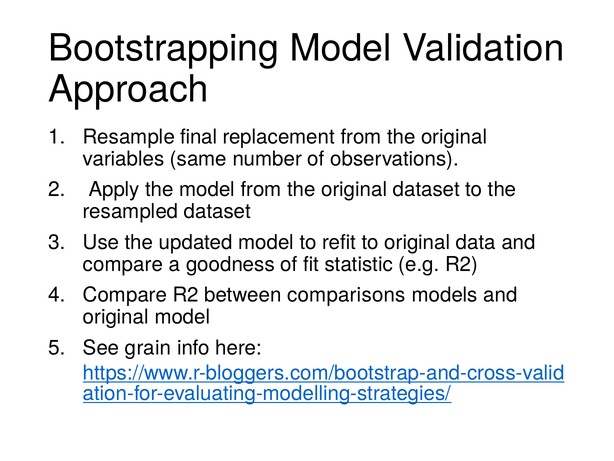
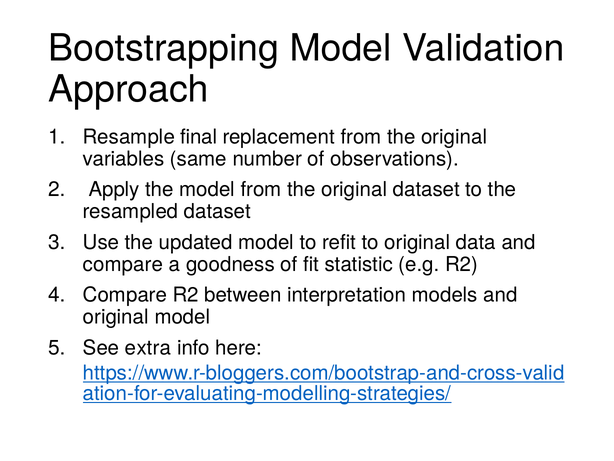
comparisons: comparisons -> interpretation (347, 295)
grain: grain -> extra (148, 347)
